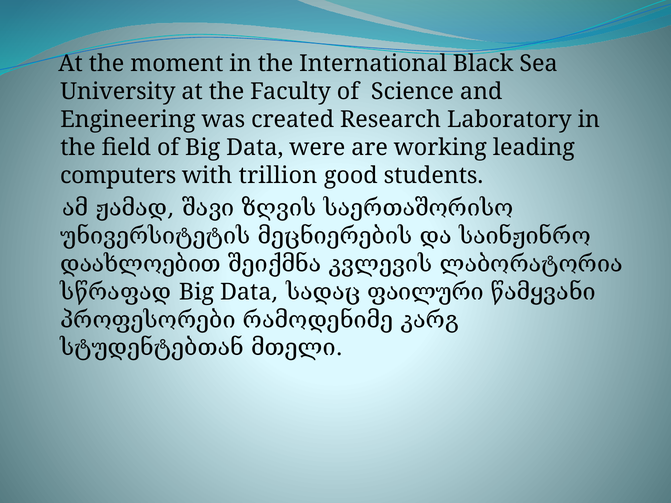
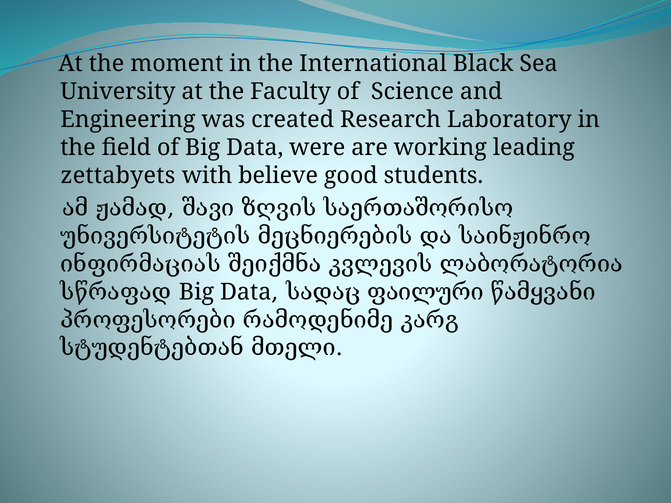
computers: computers -> zettabyets (118, 175)
trillion: trillion -> believe (278, 175)
დაახლოებით: დაახლოებით -> ინფირმაციას (140, 264)
